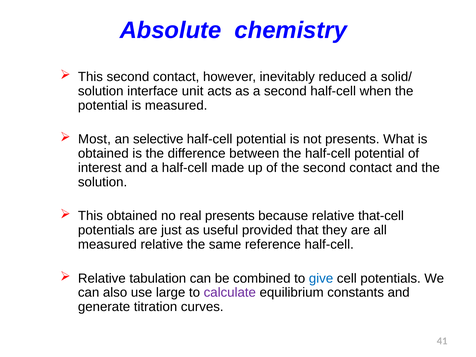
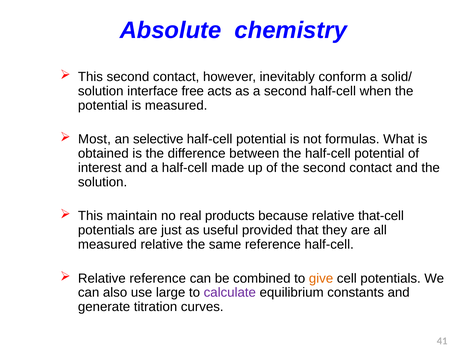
reduced: reduced -> conform (342, 77)
unit: unit -> free (193, 91)
not presents: presents -> formulas (352, 139)
This obtained: obtained -> maintain (132, 216)
real presents: presents -> products (230, 216)
Relative tabulation: tabulation -> reference (158, 278)
give colour: blue -> orange (321, 278)
